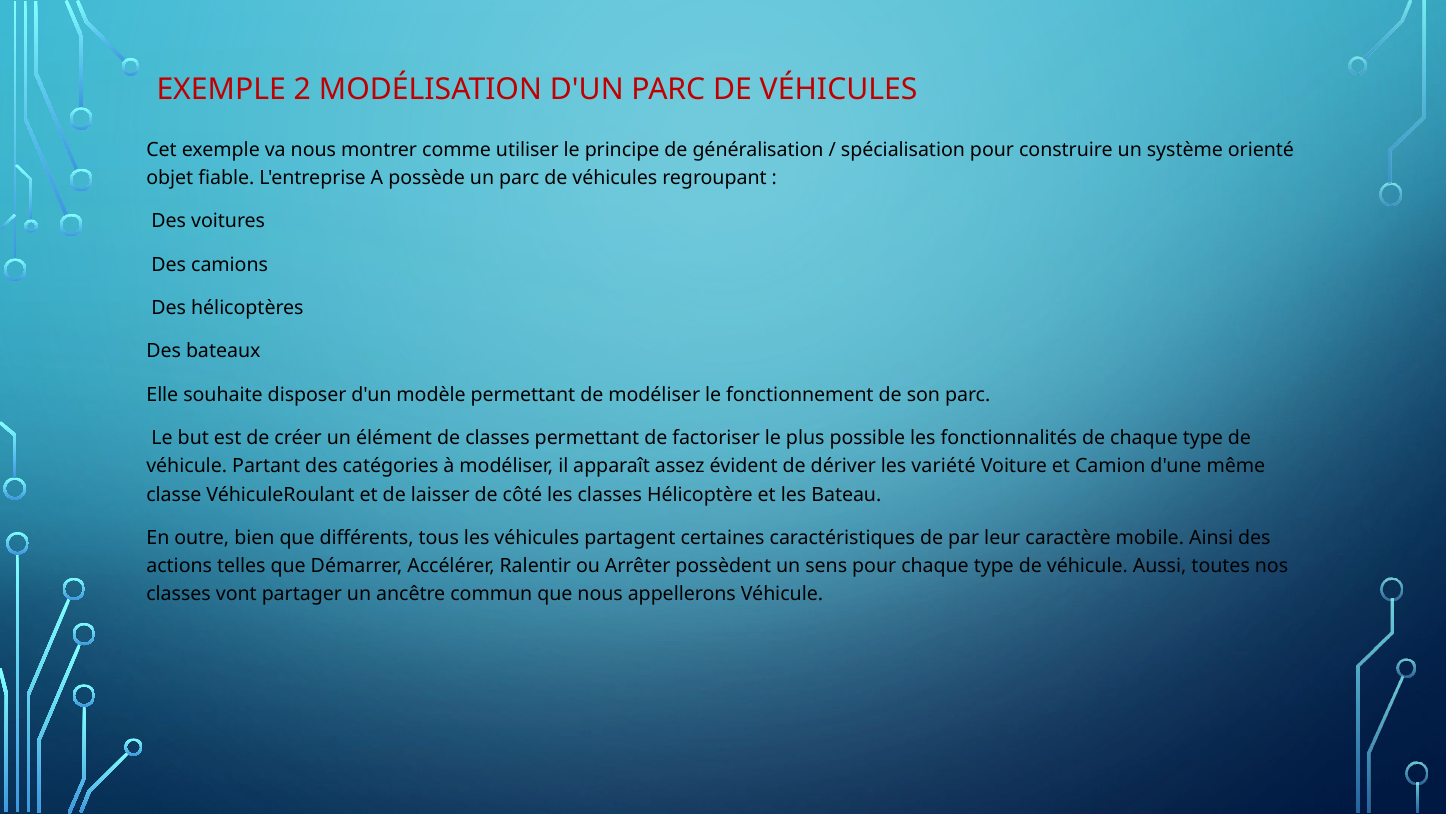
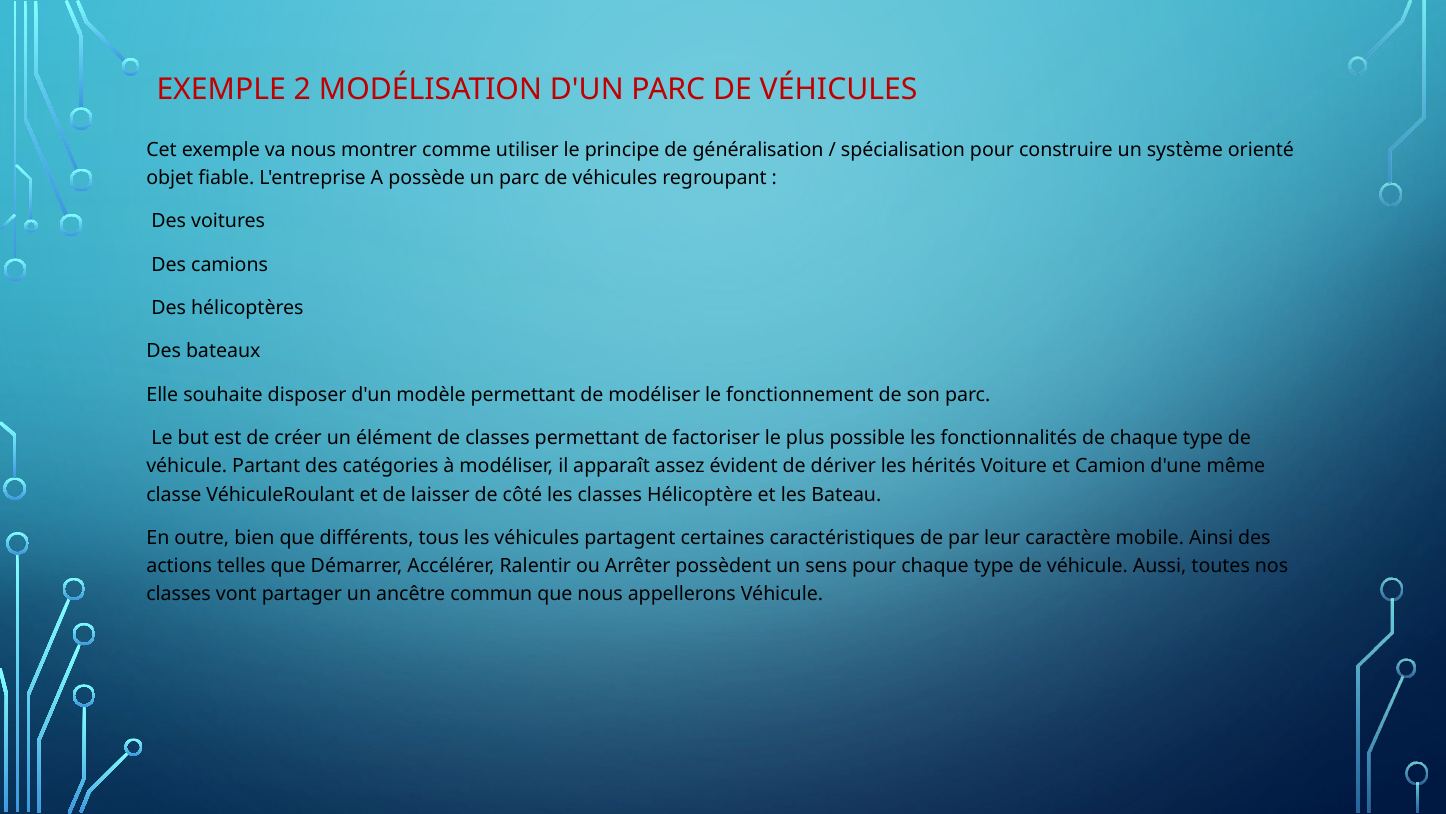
variété: variété -> hérités (944, 466)
